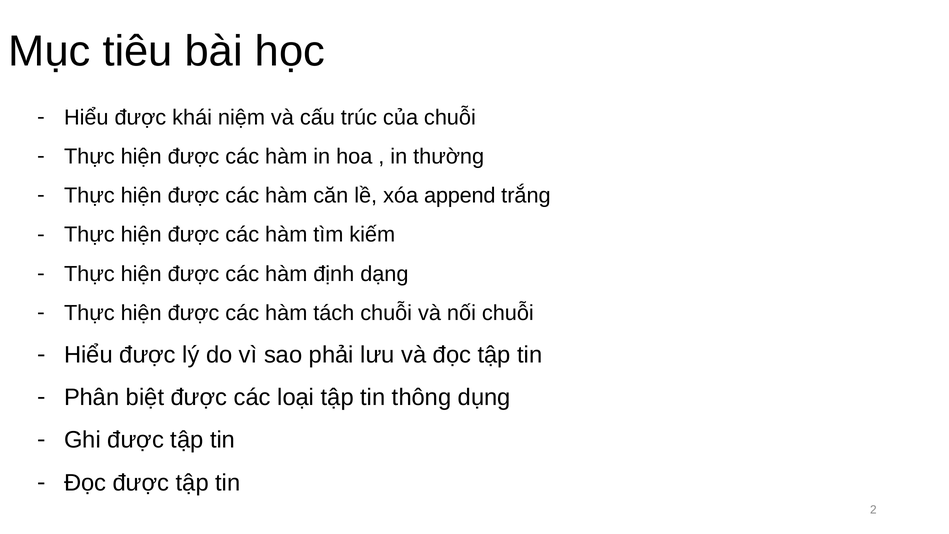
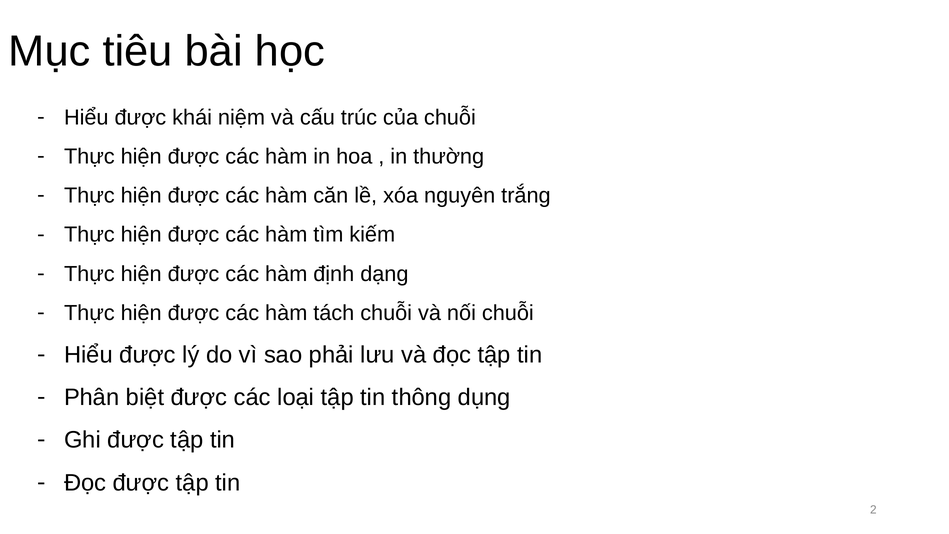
append: append -> nguyên (460, 196)
